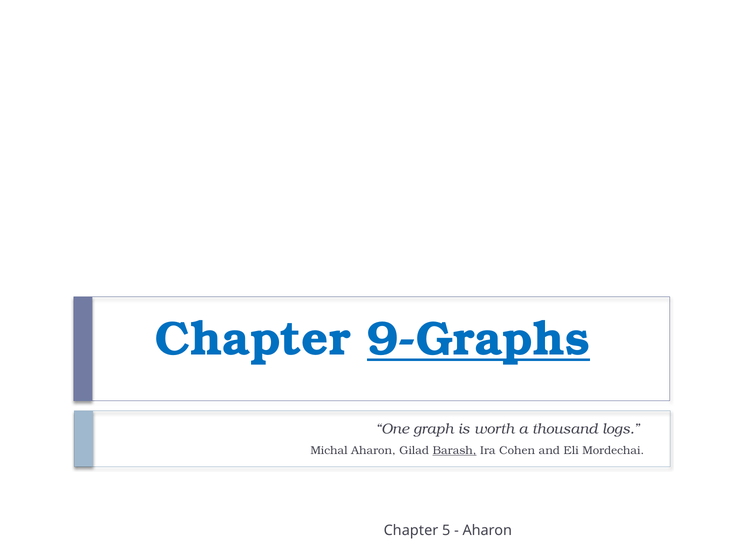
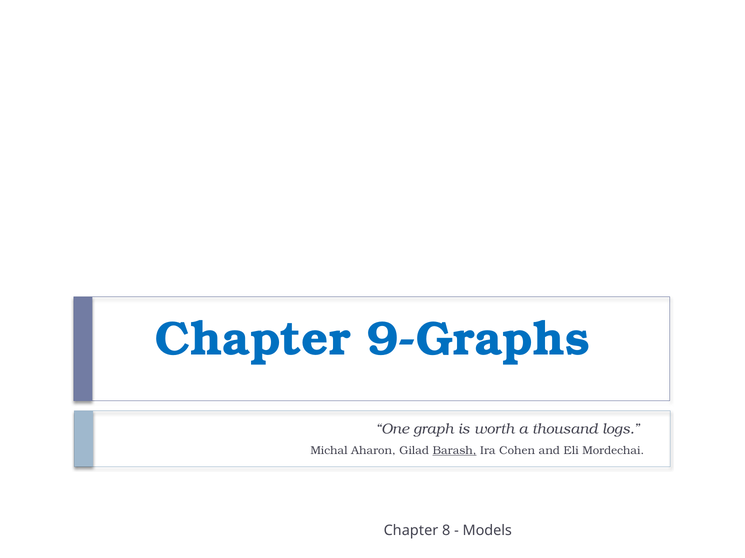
9-Graphs underline: present -> none (478, 340)
5: 5 -> 8 (446, 531)
Aharon: Aharon -> Models (487, 531)
